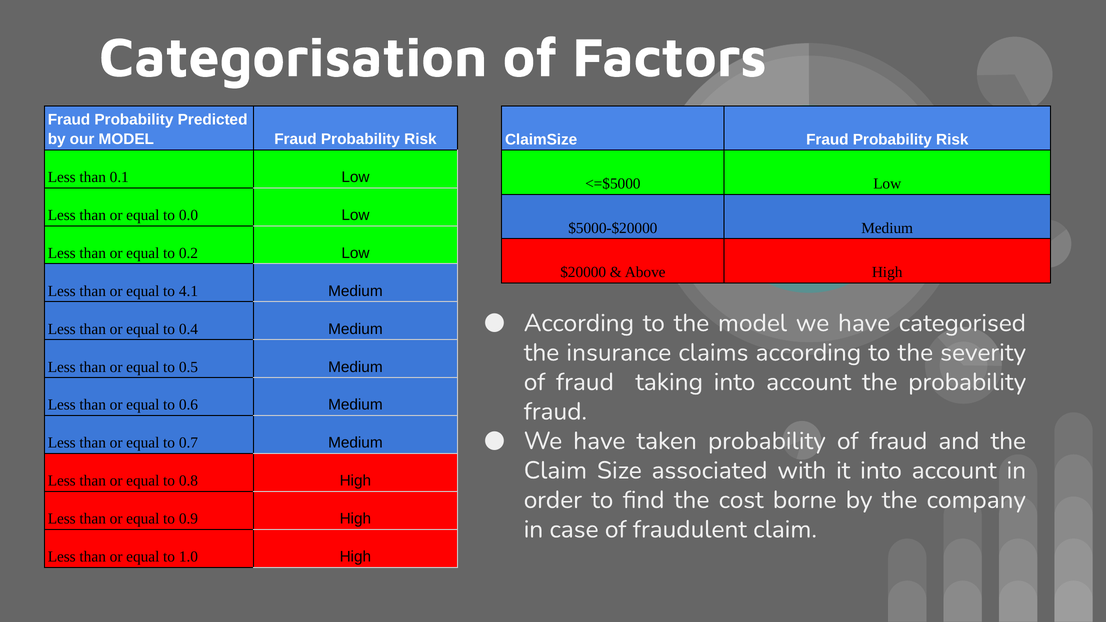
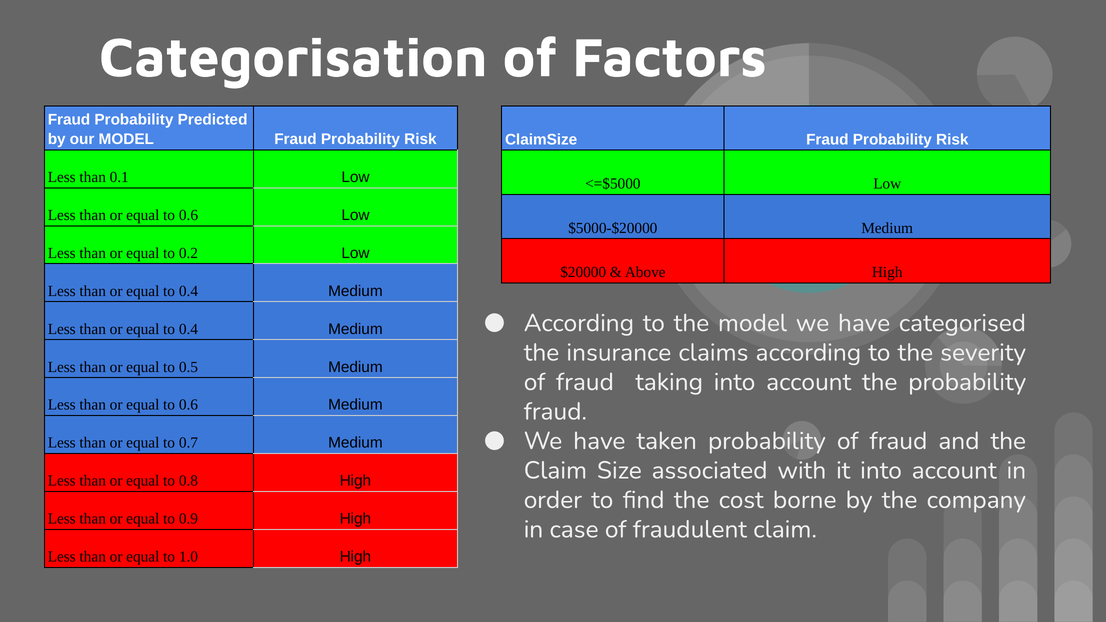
0.0: 0.0 -> 0.6 (189, 215)
4.1: 4.1 -> 0.4 (189, 291)
